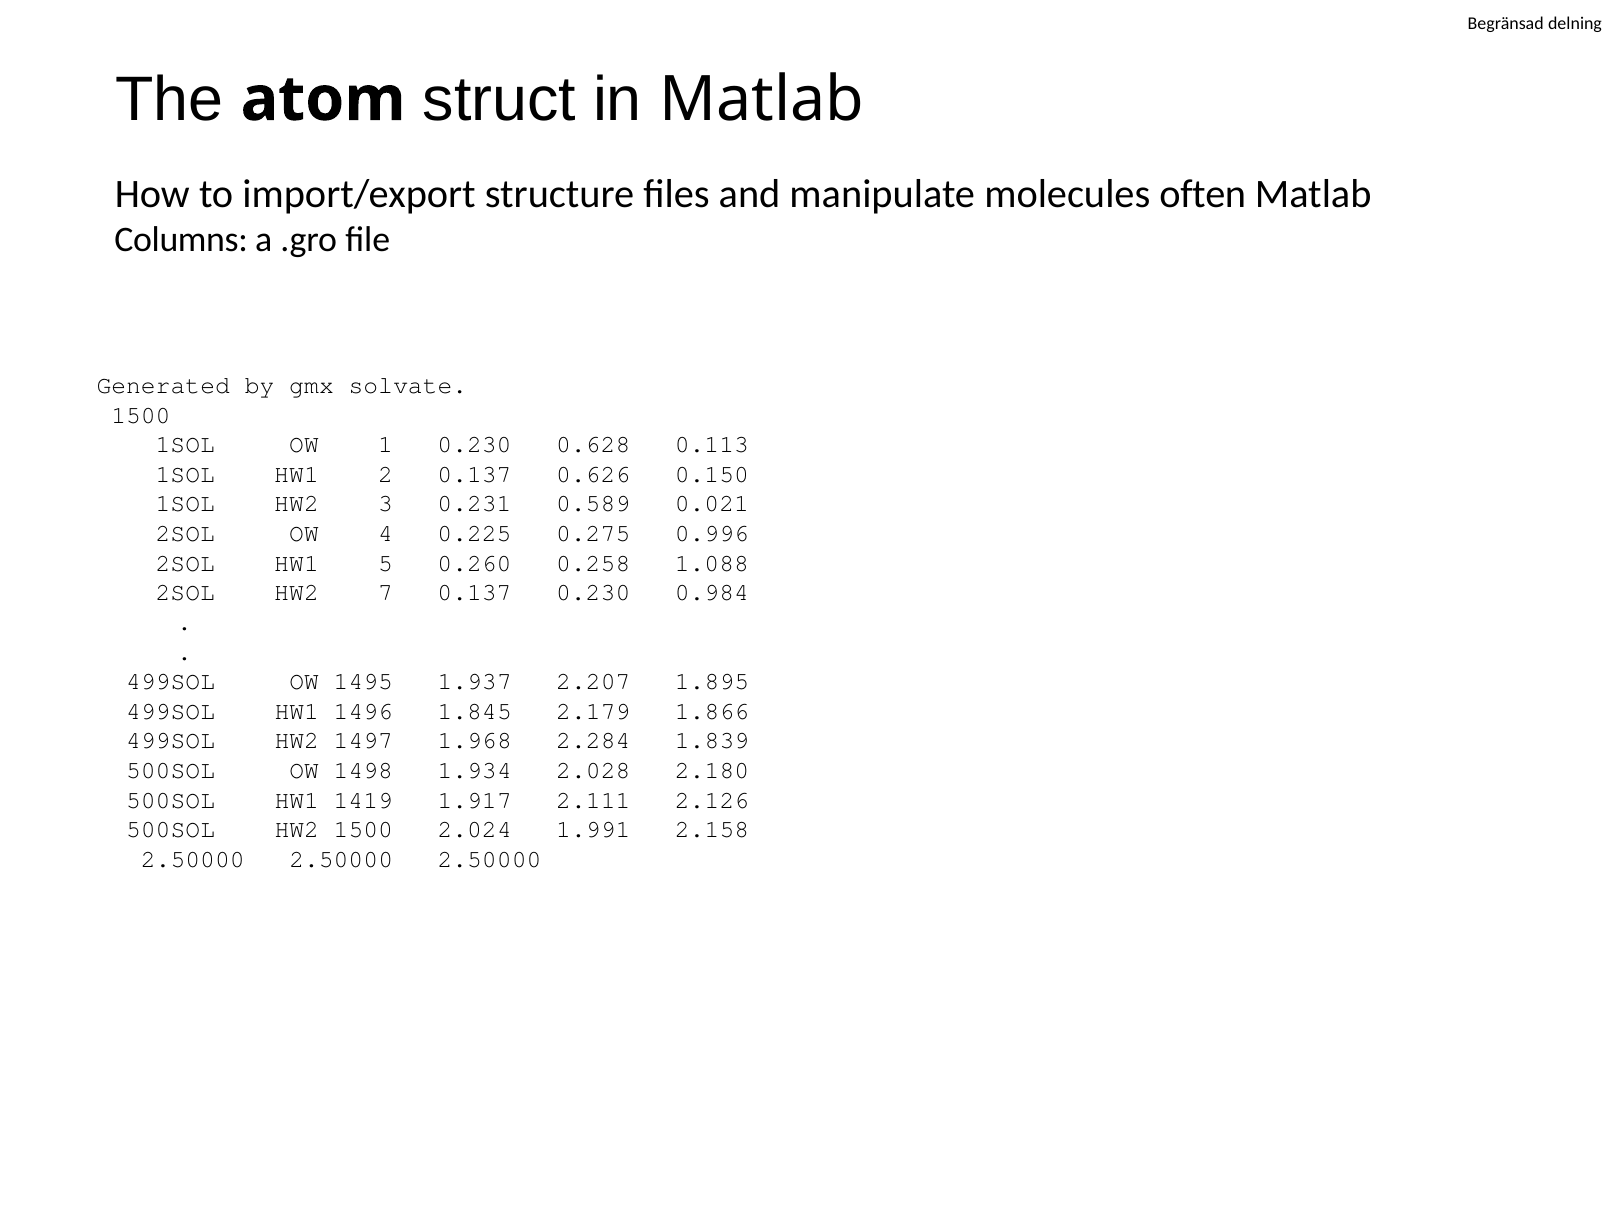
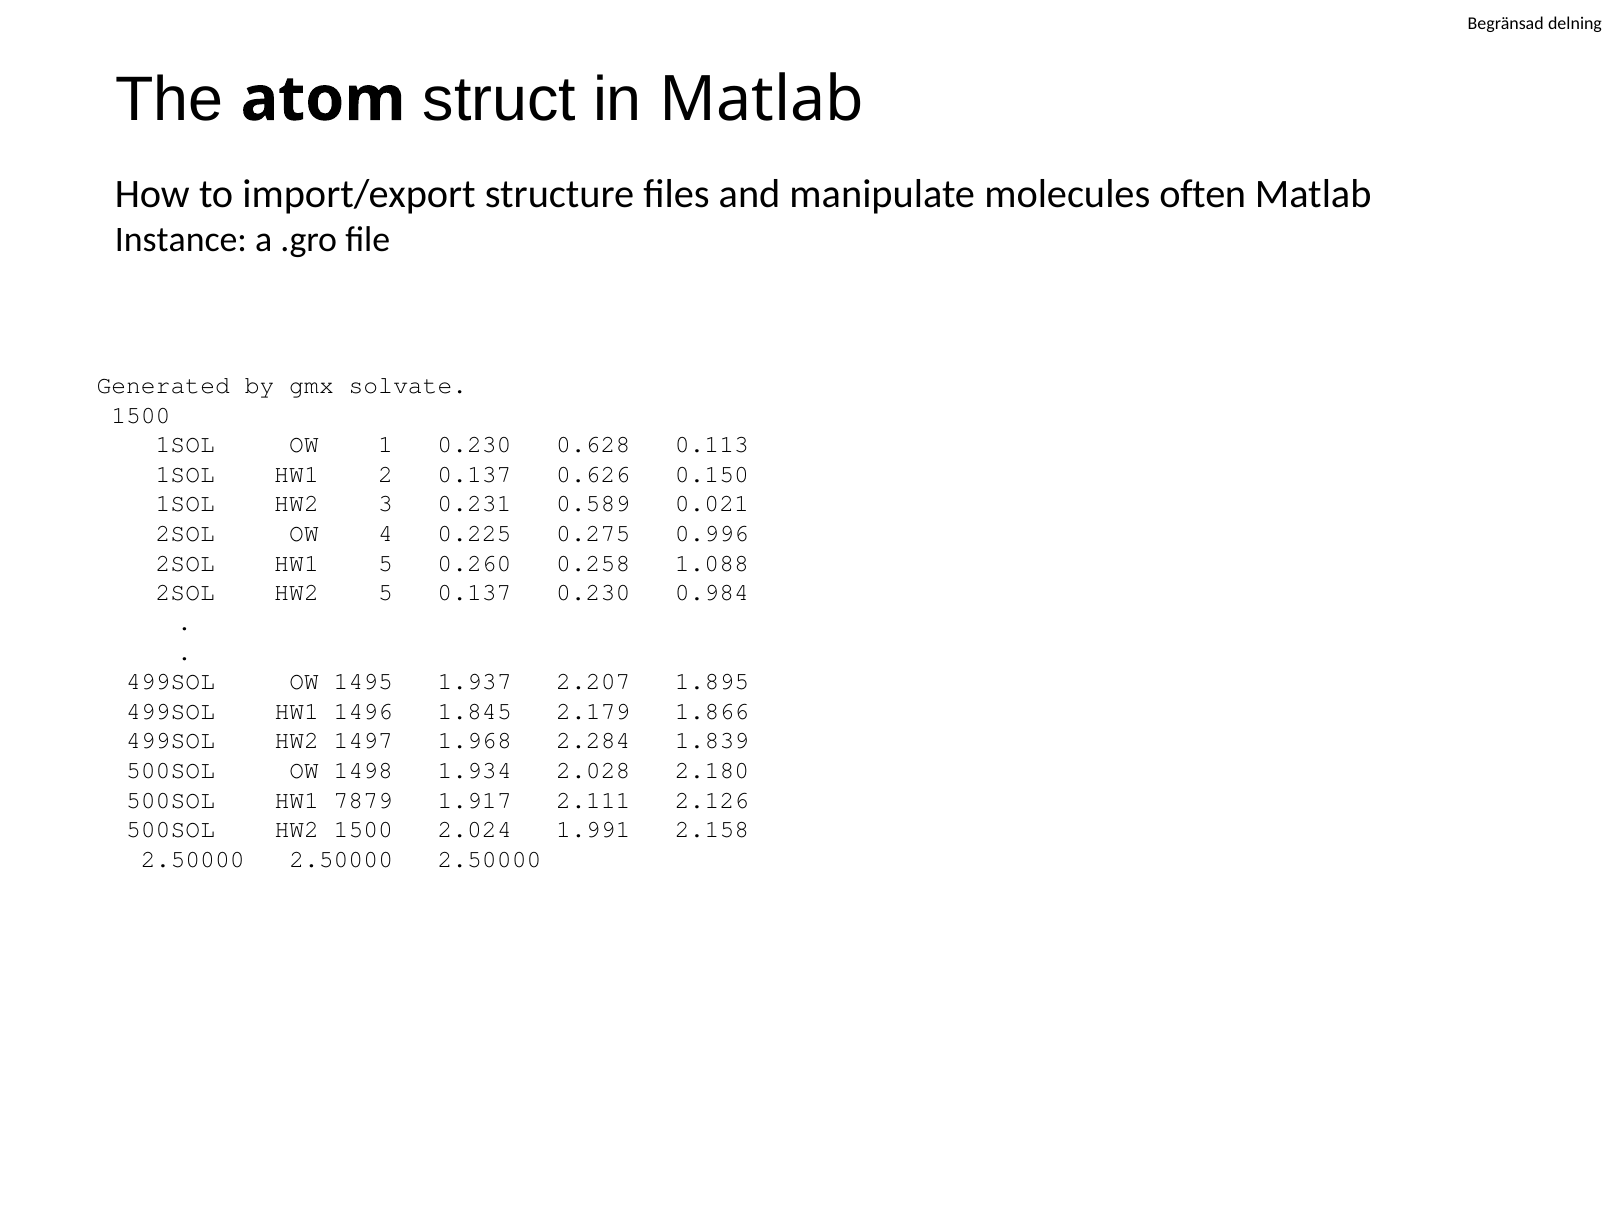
Columns: Columns -> Instance (181, 240)
HW2 7: 7 -> 5 (386, 592)
1419: 1419 -> 7879 (363, 800)
